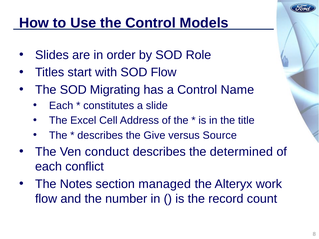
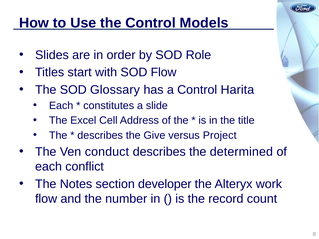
Migrating: Migrating -> Glossary (115, 90)
Name: Name -> Harita (237, 90)
Source: Source -> Project (220, 135)
managed: managed -> developer (165, 184)
